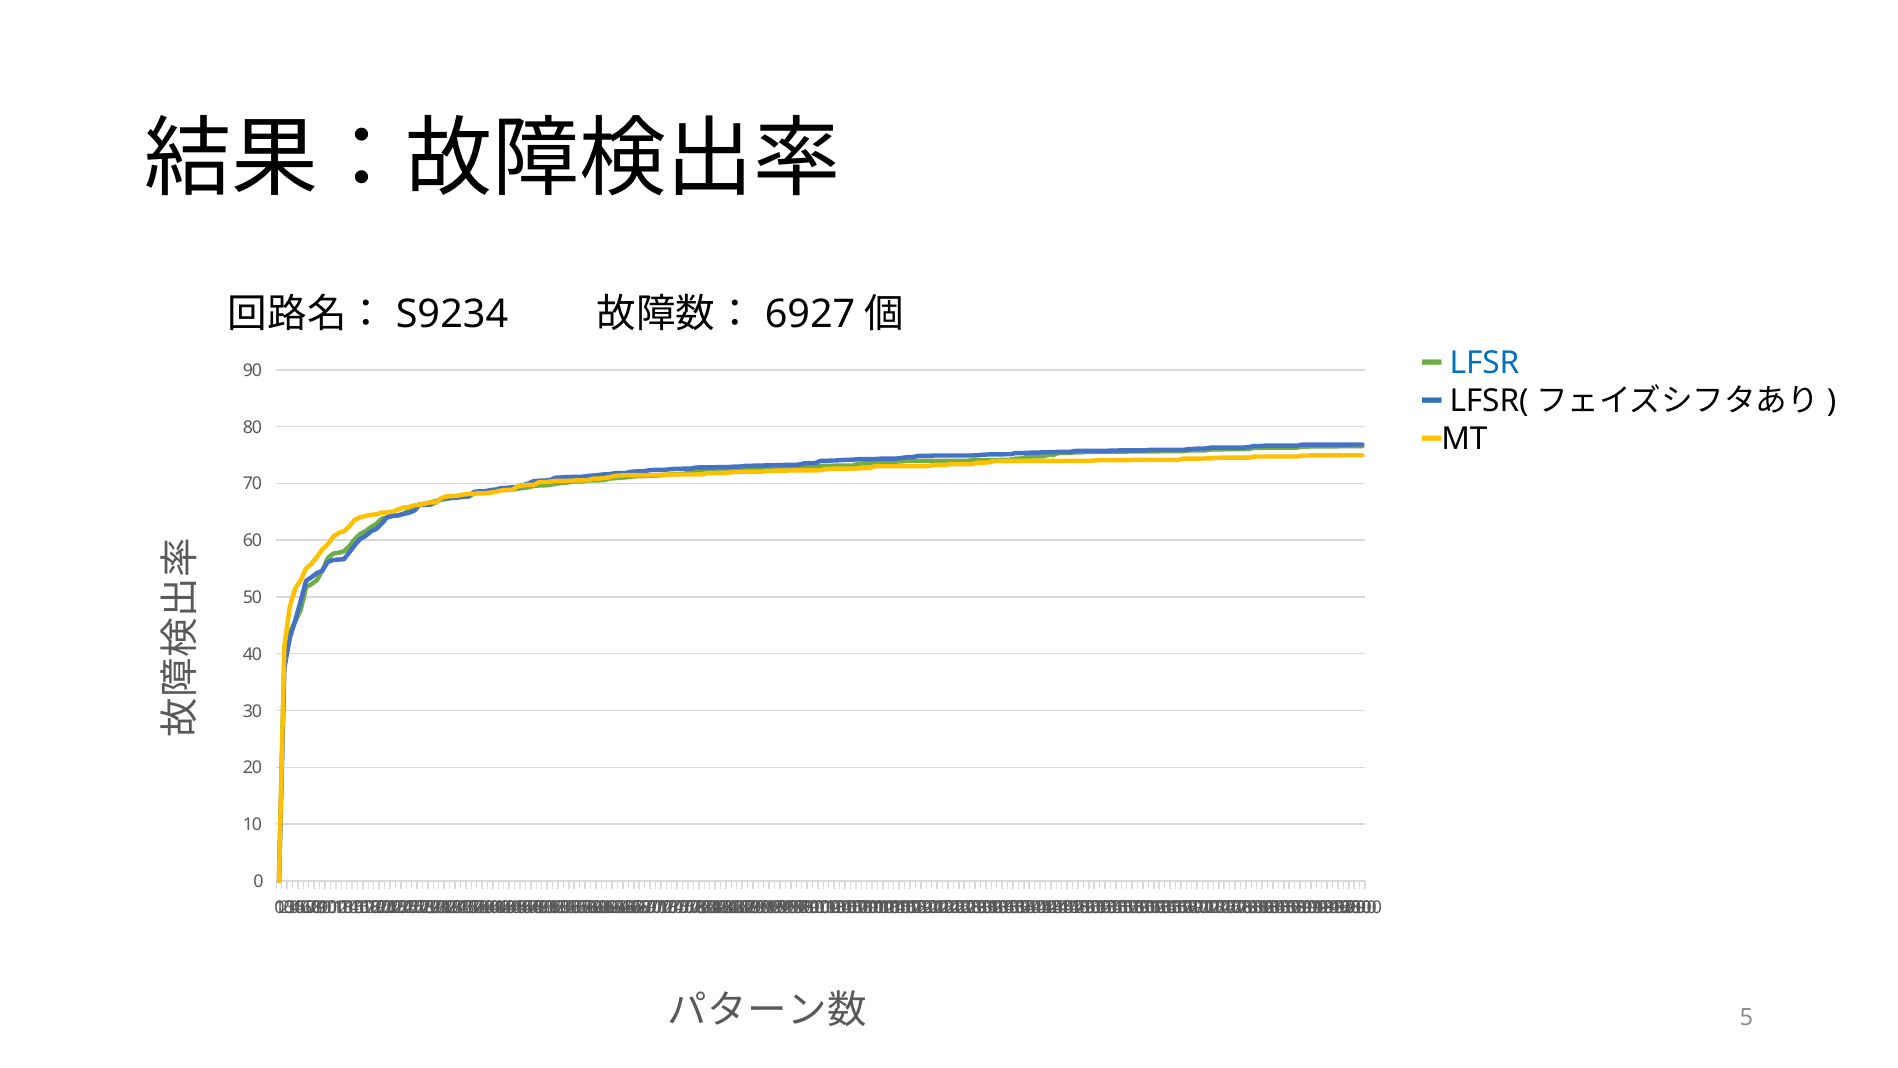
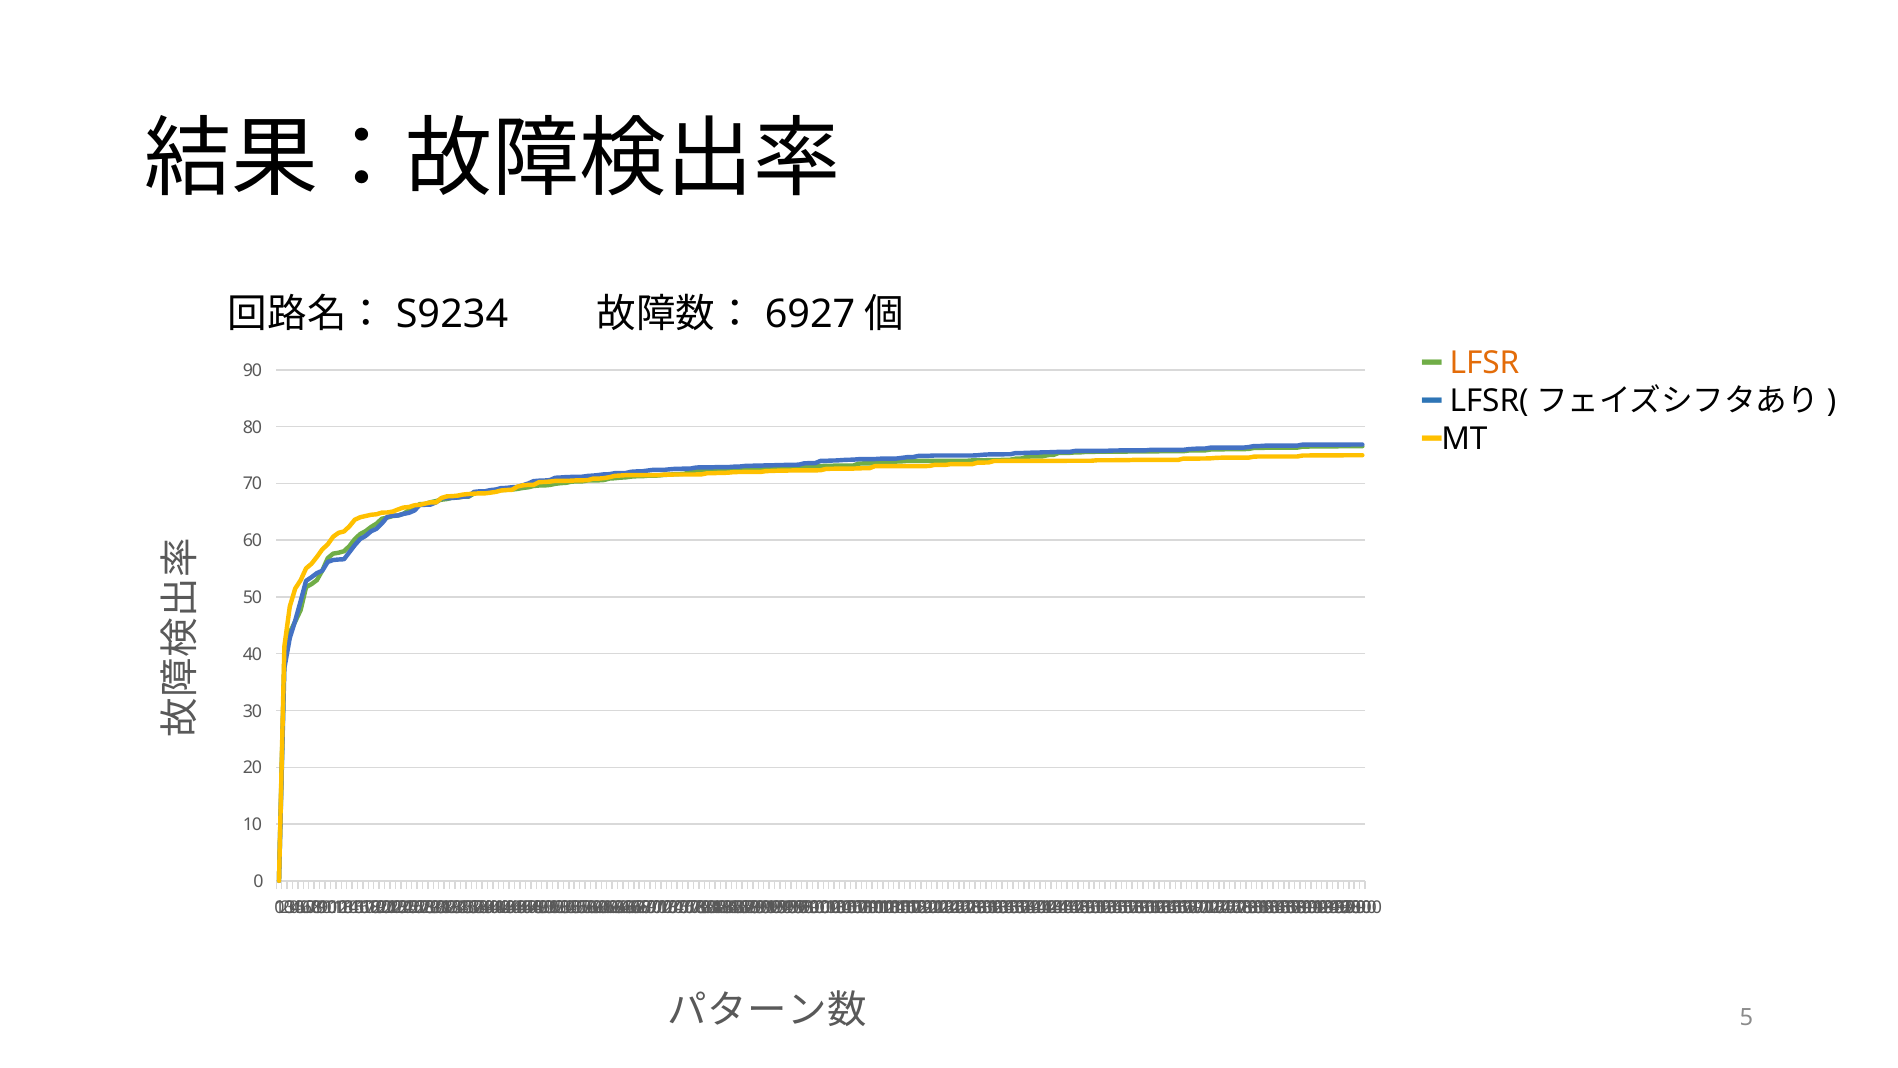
LFSR colour: blue -> orange (1484, 363)
